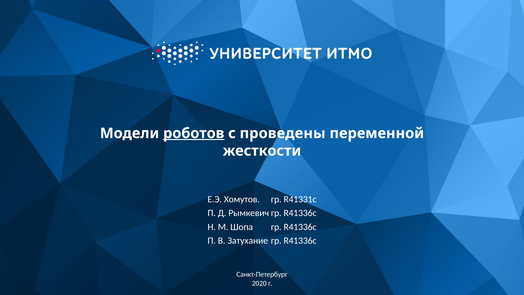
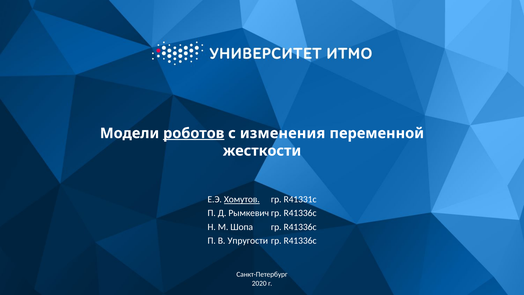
проведены: проведены -> изменения (283, 133)
Хомутов underline: none -> present (242, 199)
Затухание: Затухание -> Упругости (248, 240)
